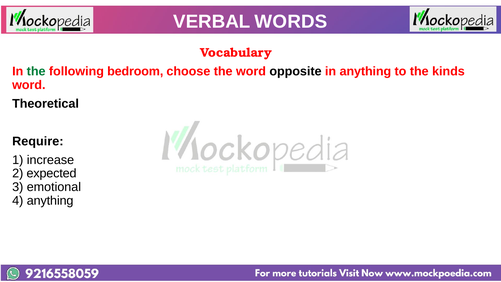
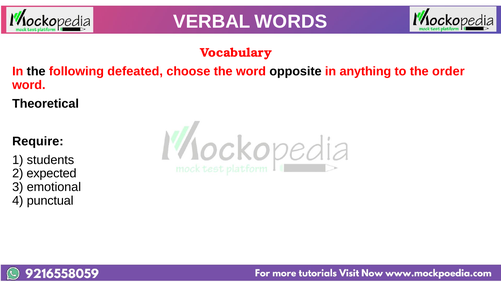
the colour: green -> black (36, 71)
bedroom: bedroom -> defeated (135, 71)
kinds: kinds -> order (448, 71)
increase: increase -> students (50, 160)
4 anything: anything -> punctual (50, 200)
